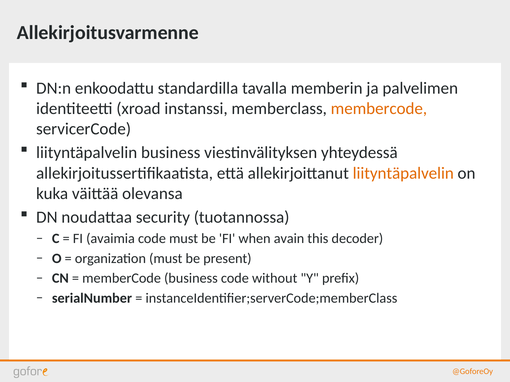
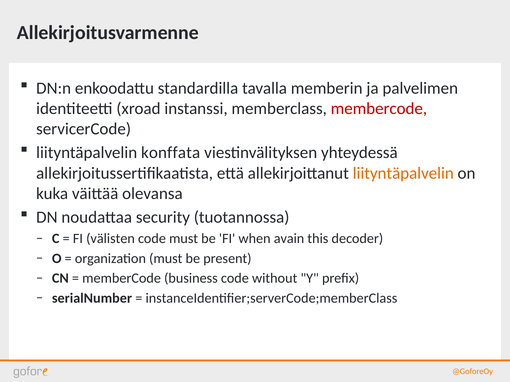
membercode colour: orange -> red (379, 109)
liityntäpalvelin business: business -> konffata (171, 153)
avaimia: avaimia -> välisten (110, 239)
